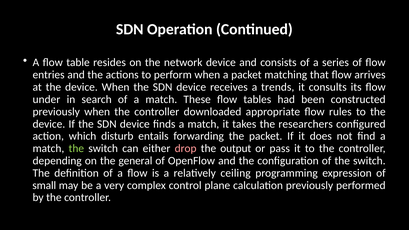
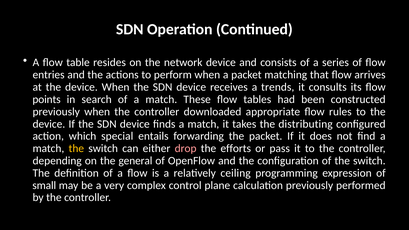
under: under -> points (47, 99)
researchers: researchers -> distributing (306, 124)
disturb: disturb -> special (117, 136)
the colour: light green -> yellow (76, 149)
output: output -> efforts (236, 149)
